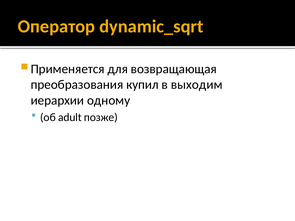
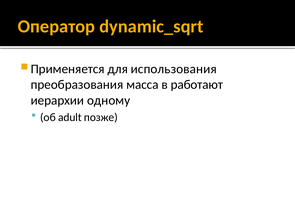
возвращающая: возвращающая -> использования (174, 69)
купил: купил -> масса (142, 85)
выходим: выходим -> работают (197, 85)
